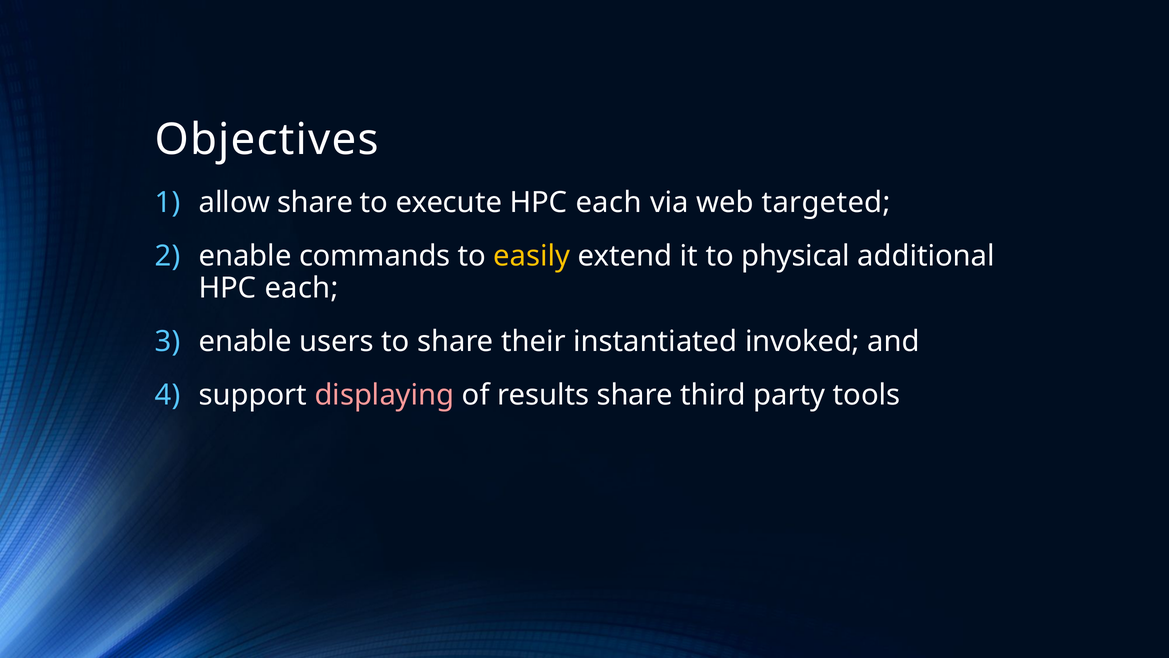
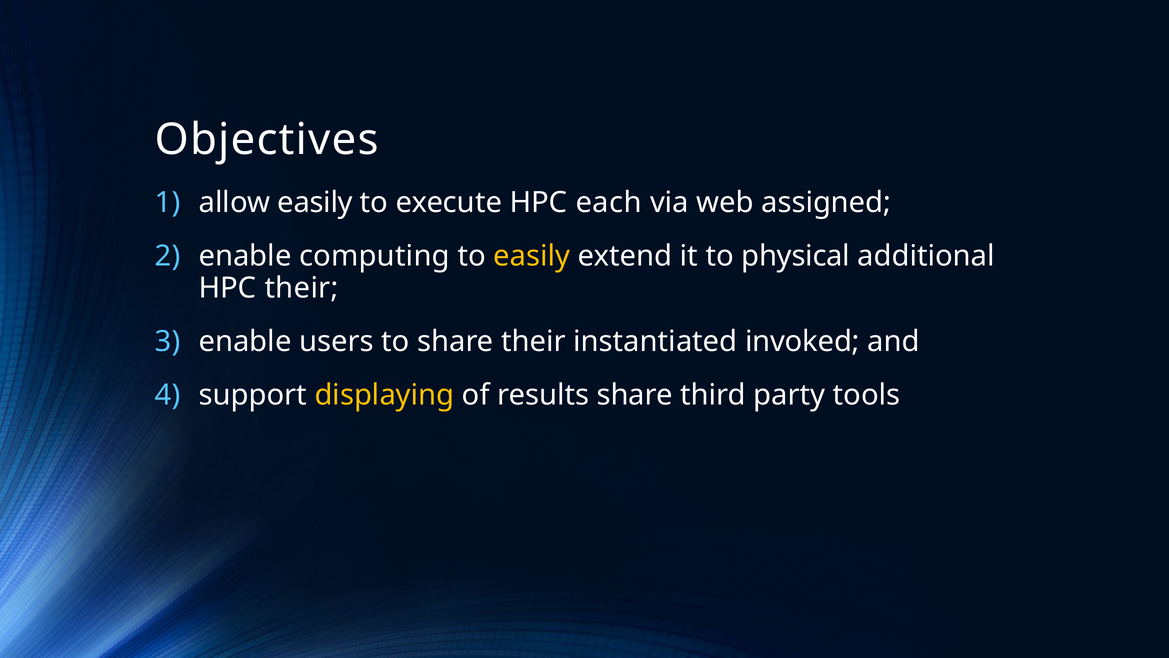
allow share: share -> easily (315, 203)
targeted: targeted -> assigned (826, 203)
commands: commands -> computing (374, 256)
each: each -> their (302, 288)
displaying colour: pink -> yellow (384, 395)
